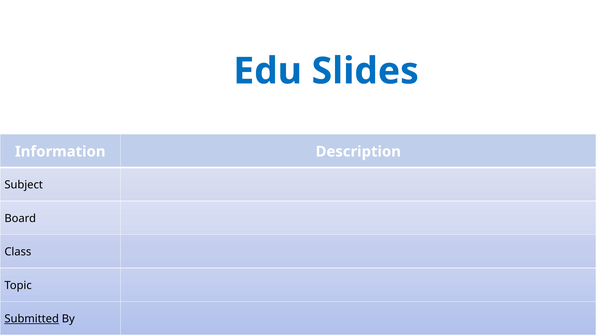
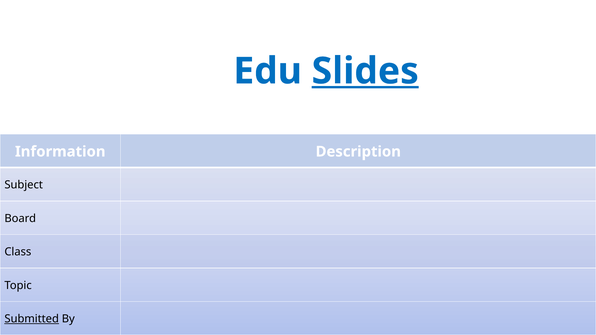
Slides underline: none -> present (365, 71)
